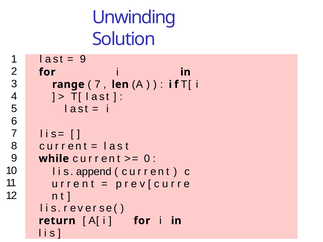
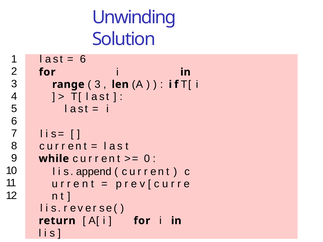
9: 9 -> 6 (83, 59)
7: 7 -> 3 (98, 85)
